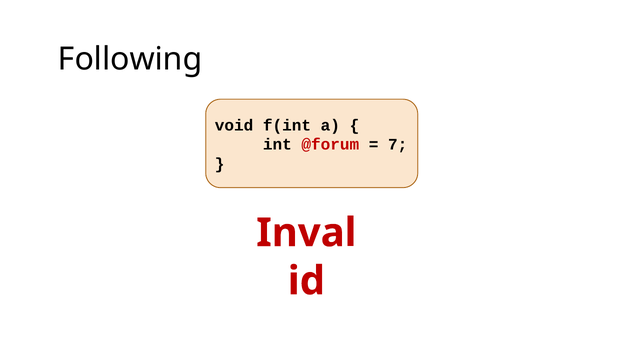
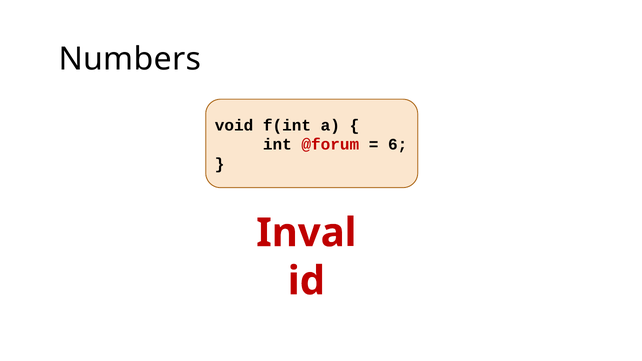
Following: Following -> Numbers (130, 59)
7: 7 -> 6 (398, 145)
